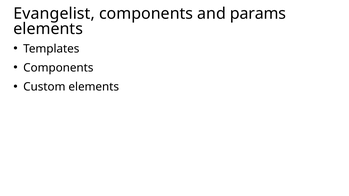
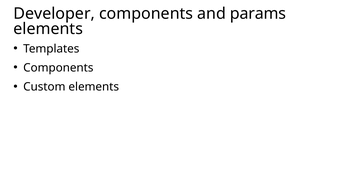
Evangelist: Evangelist -> Developer (54, 14)
